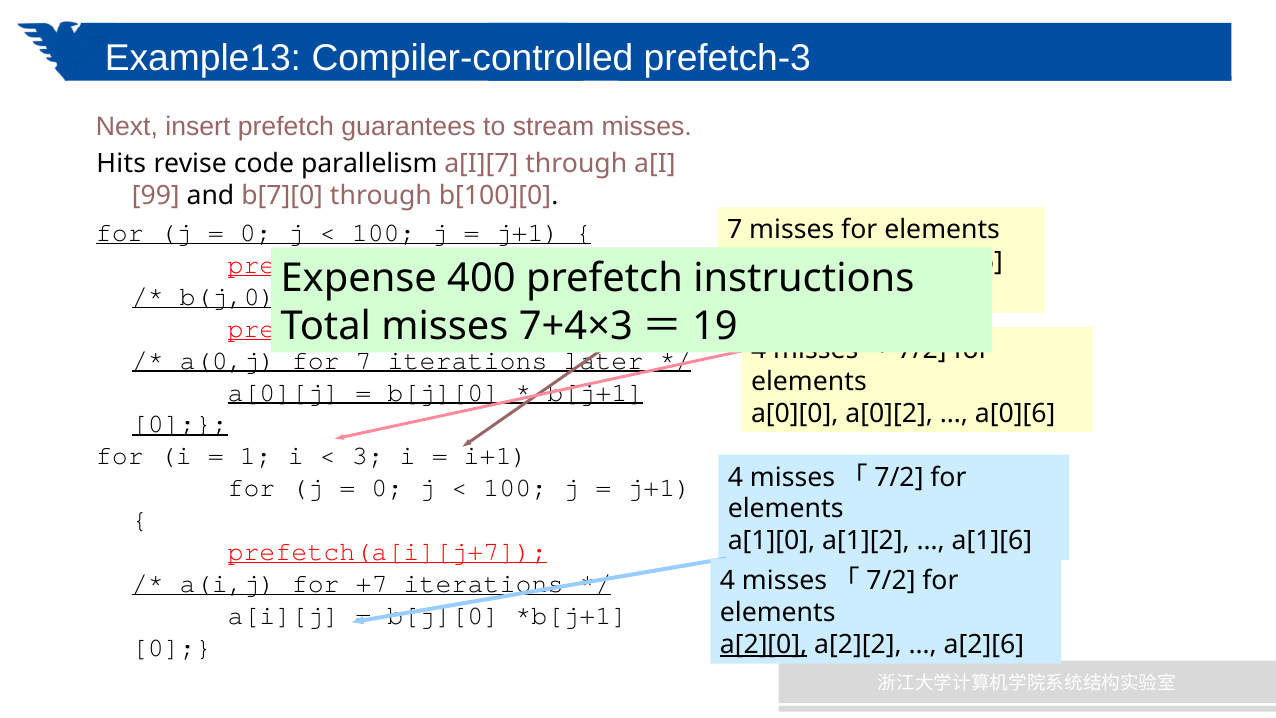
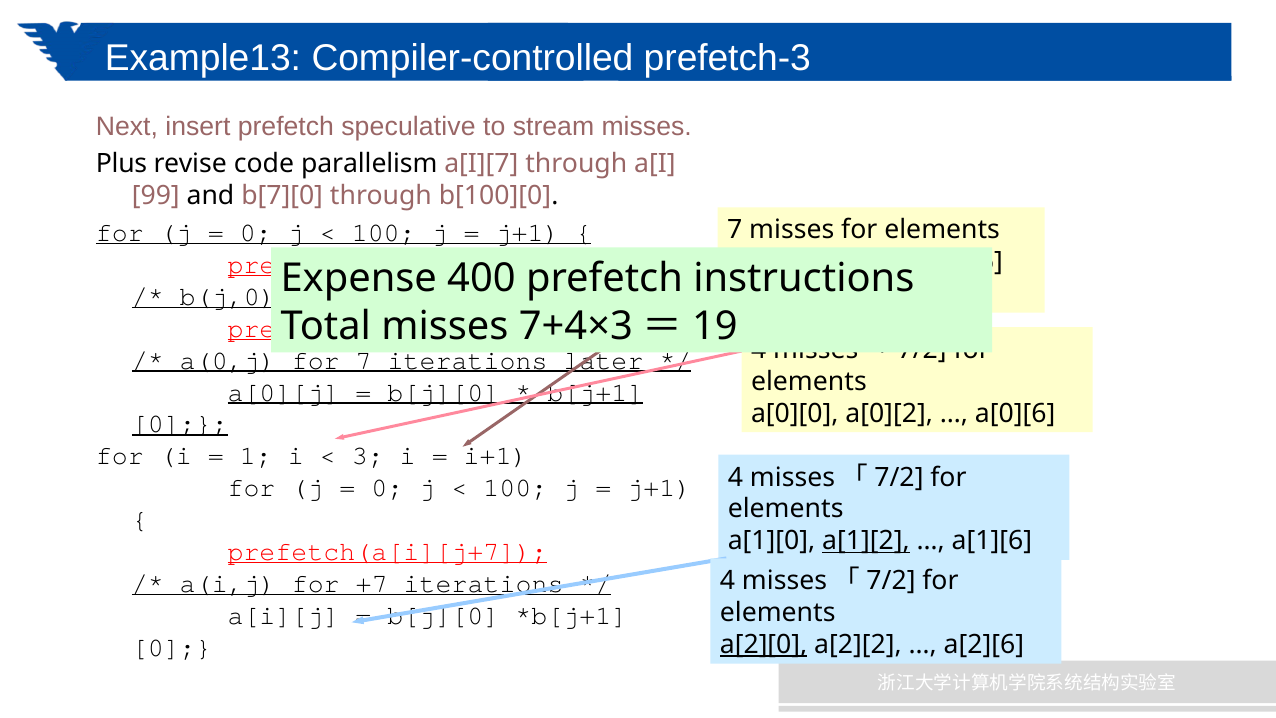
guarantees: guarantees -> speculative (408, 126)
Hits: Hits -> Plus (122, 163)
a[1][2 underline: none -> present (866, 541)
